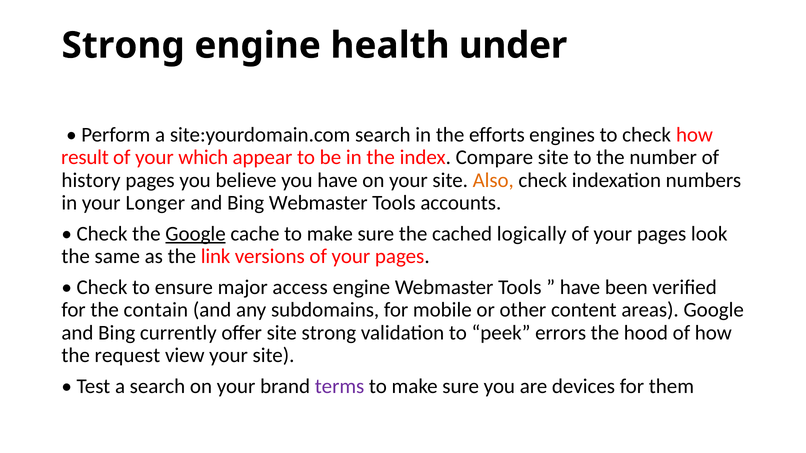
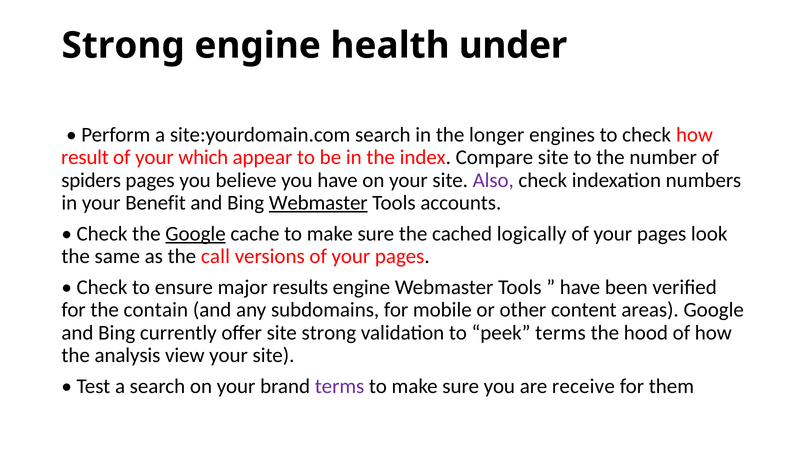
efforts: efforts -> longer (497, 135)
history: history -> spiders (91, 180)
Also colour: orange -> purple (493, 180)
Longer: Longer -> Benefit (156, 203)
Webmaster underline: none -> present (318, 203)
link: link -> call (215, 257)
access: access -> results (300, 288)
peek errors: errors -> terms (560, 333)
request: request -> analysis (127, 356)
devices: devices -> receive (583, 387)
